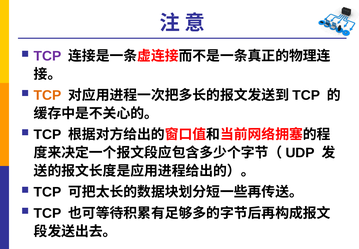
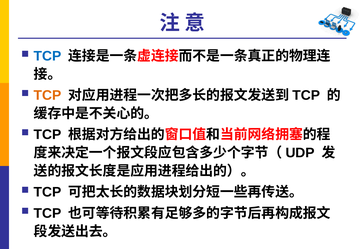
TCP colour: purple -> blue (47, 56)
